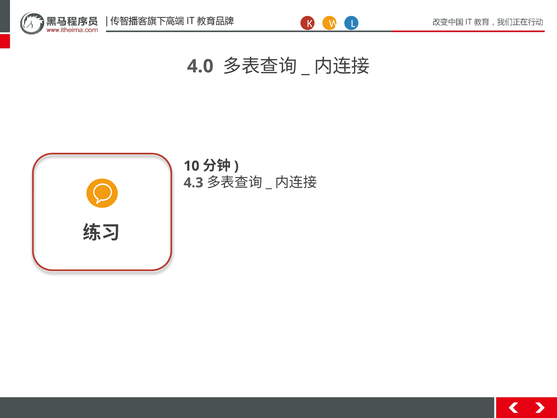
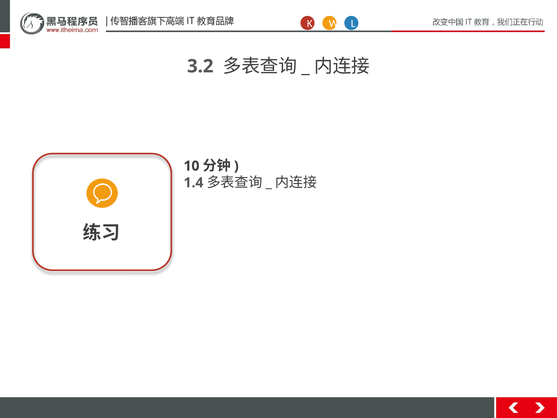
4.0: 4.0 -> 3.2 (200, 66)
4.3: 4.3 -> 1.4 (193, 183)
